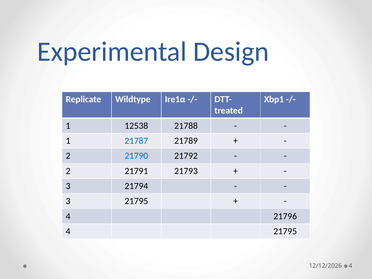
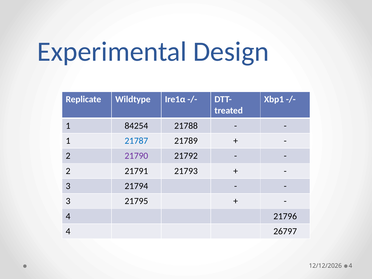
12538: 12538 -> 84254 (136, 126)
21790 colour: blue -> purple (136, 156)
4 21795: 21795 -> 26797 (285, 231)
